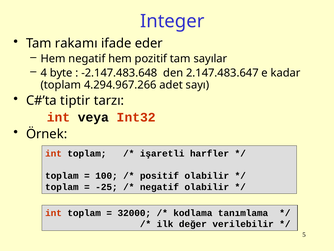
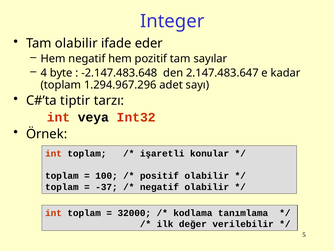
Tam rakamı: rakamı -> olabilir (76, 43)
4.294.967.266: 4.294.967.266 -> 1.294.967.296 (120, 85)
harfler: harfler -> konular (210, 153)
-25: -25 -> -37 (106, 187)
